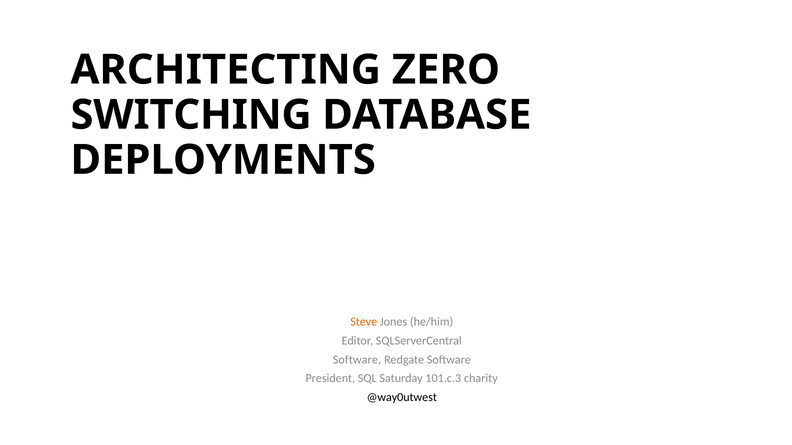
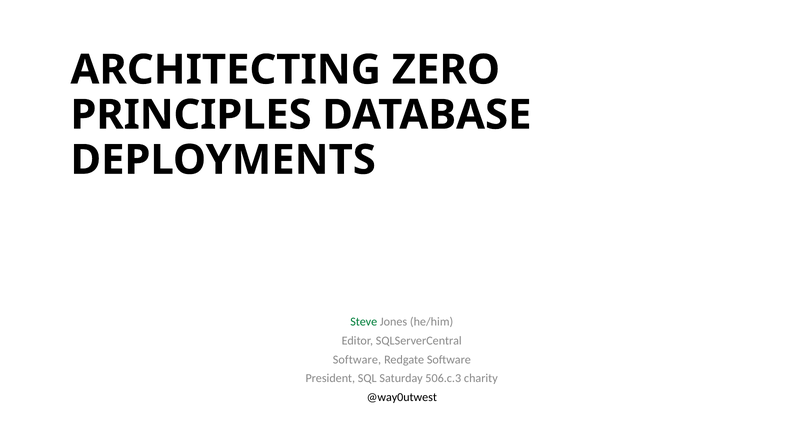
SWITCHING: SWITCHING -> PRINCIPLES (191, 115)
Steve colour: orange -> green (364, 322)
101.c.3: 101.c.3 -> 506.c.3 (443, 379)
